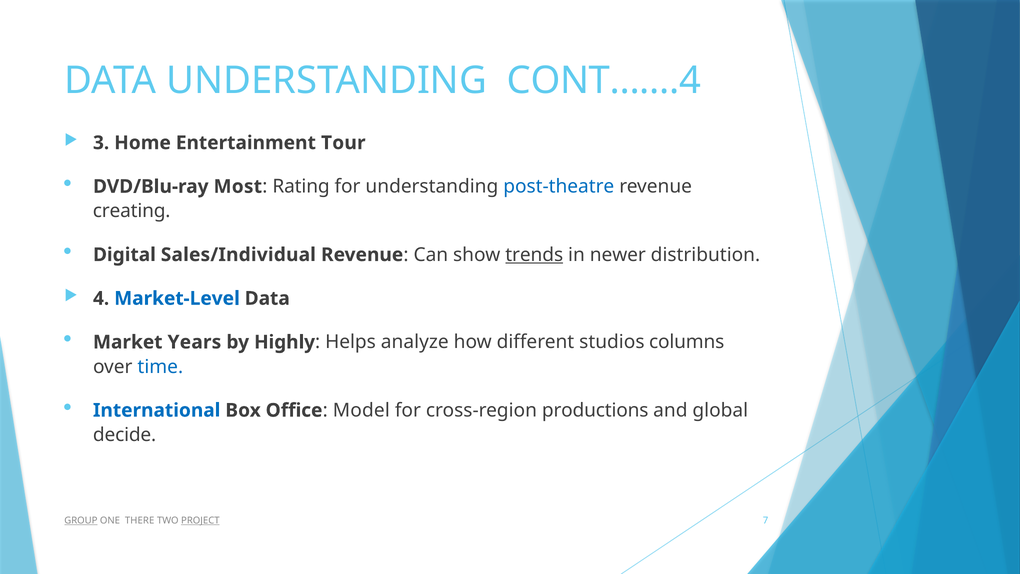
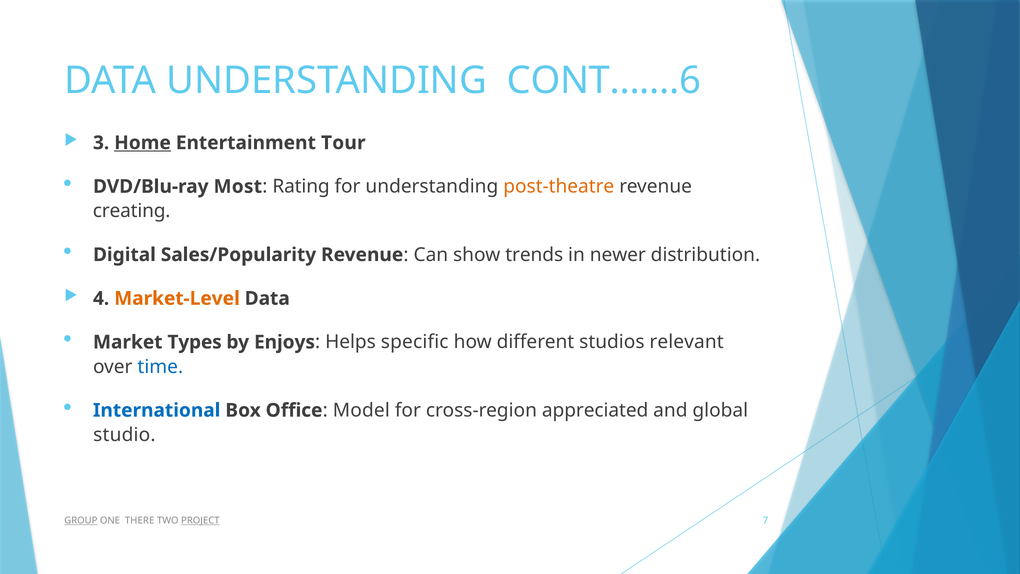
CONT…….4: CONT…….4 -> CONT…….6 (604, 80)
Home underline: none -> present (142, 143)
post-theatre colour: blue -> orange (559, 186)
Sales/Individual: Sales/Individual -> Sales/Popularity (238, 255)
trends underline: present -> none (534, 255)
Market-Level colour: blue -> orange (177, 298)
Years: Years -> Types (195, 342)
Highly: Highly -> Enjoys (285, 342)
analyze: analyze -> specific (415, 342)
columns: columns -> relevant (687, 342)
productions: productions -> appreciated (595, 410)
decide: decide -> studio (124, 435)
